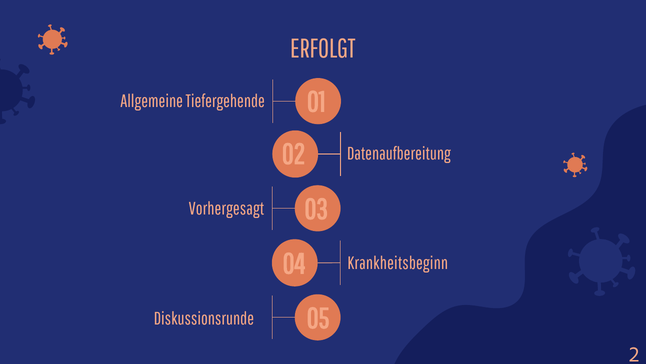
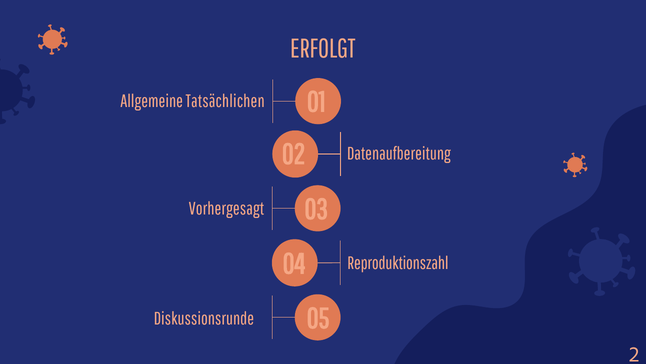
Tiefergehende: Tiefergehende -> Tatsächlichen (225, 101)
Krankheitsbeginn: Krankheitsbeginn -> Reproduktionszahl (398, 263)
